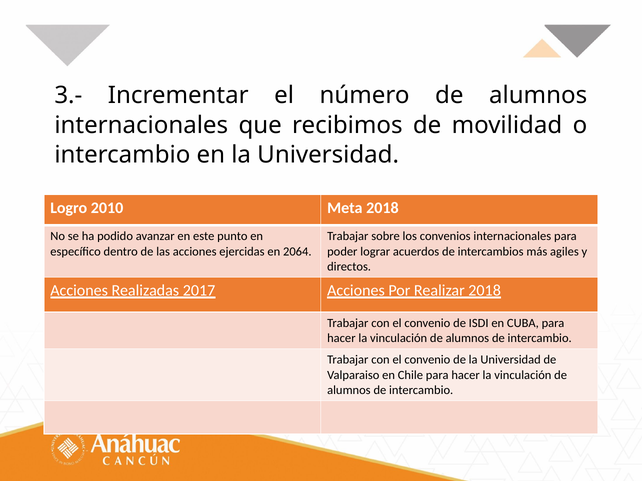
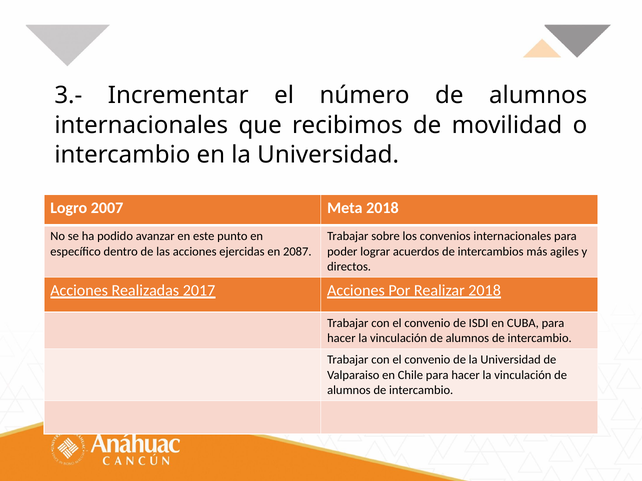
2010: 2010 -> 2007 (107, 208)
2064: 2064 -> 2087 (297, 252)
